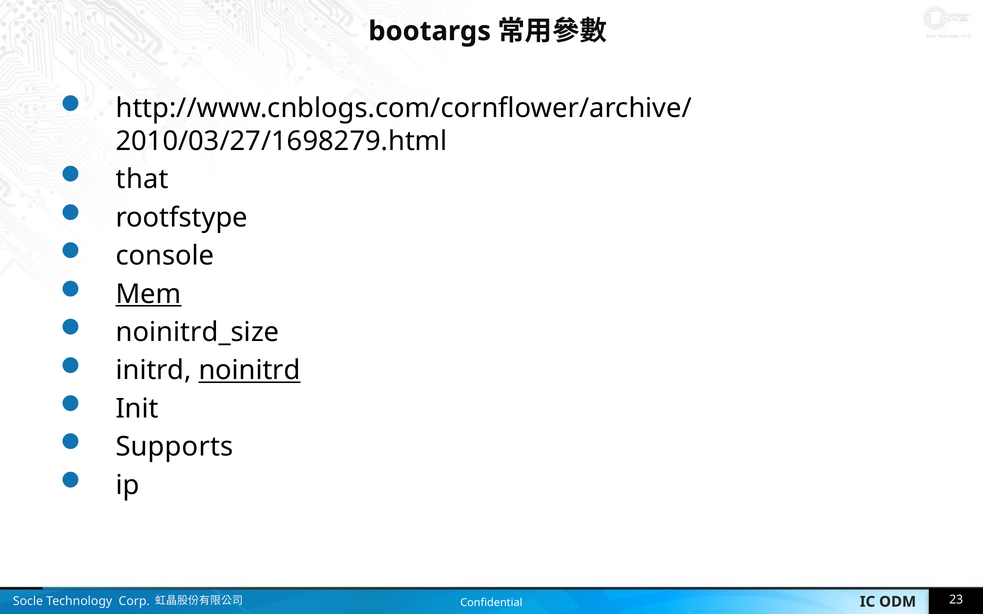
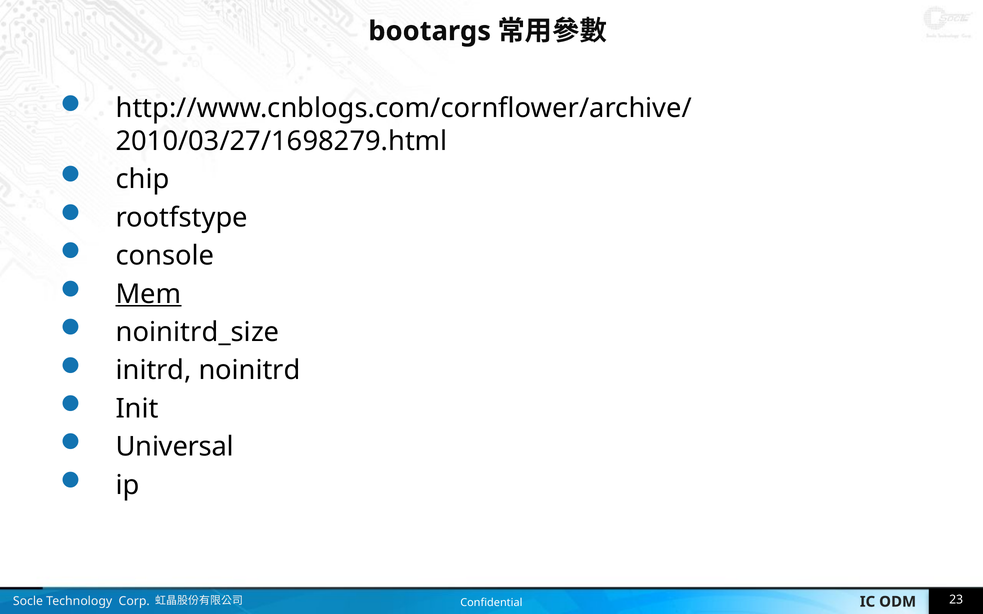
that: that -> chip (143, 179)
noinitrd underline: present -> none (250, 371)
Supports: Supports -> Universal (175, 447)
